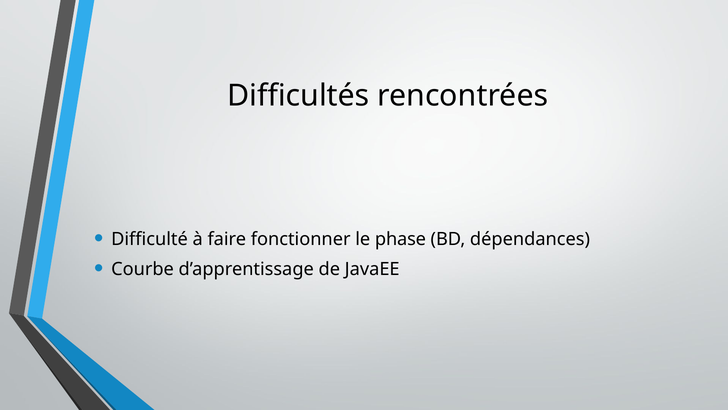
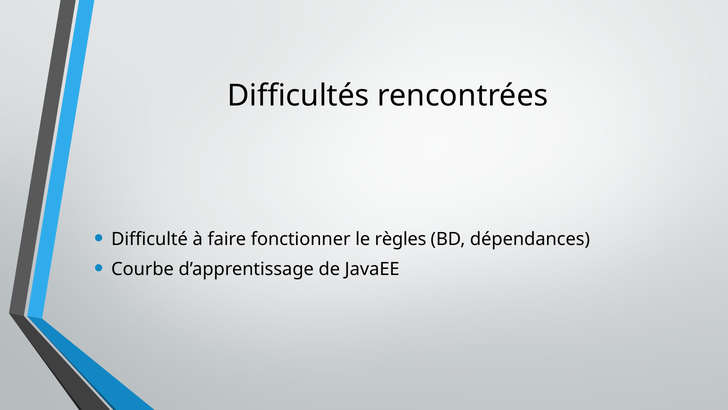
phase: phase -> règles (401, 239)
